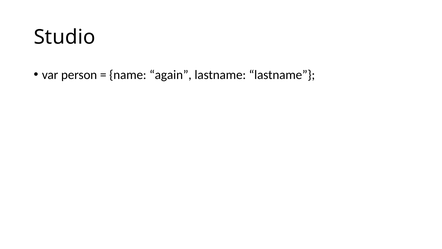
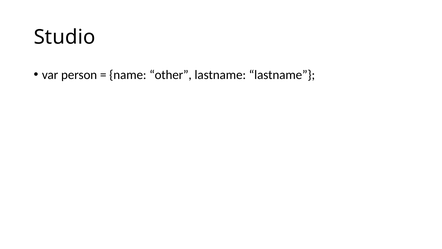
again: again -> other (171, 75)
